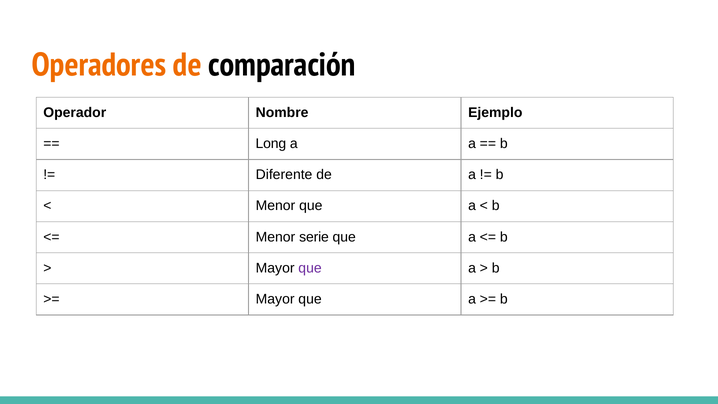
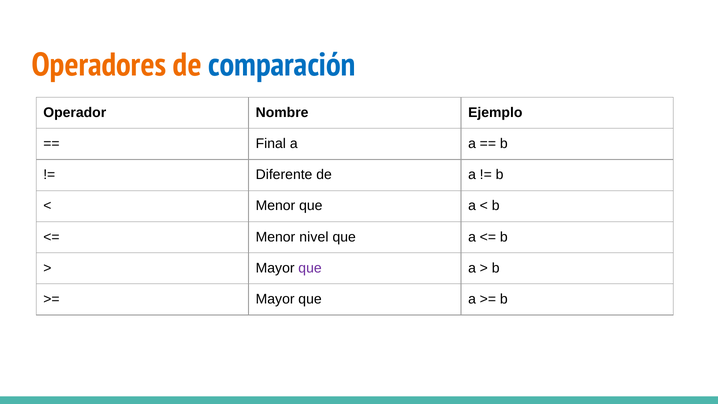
comparación colour: black -> blue (282, 65)
Long: Long -> Final (271, 144)
serie: serie -> nivel (314, 237)
